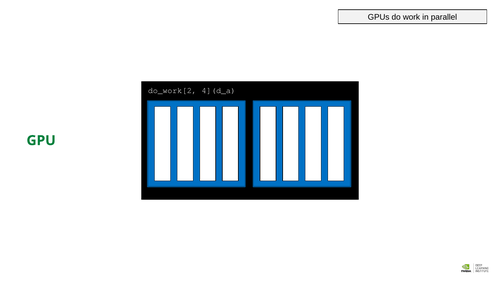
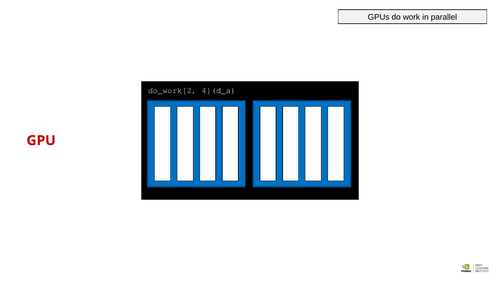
GPU colour: green -> red (41, 141)
